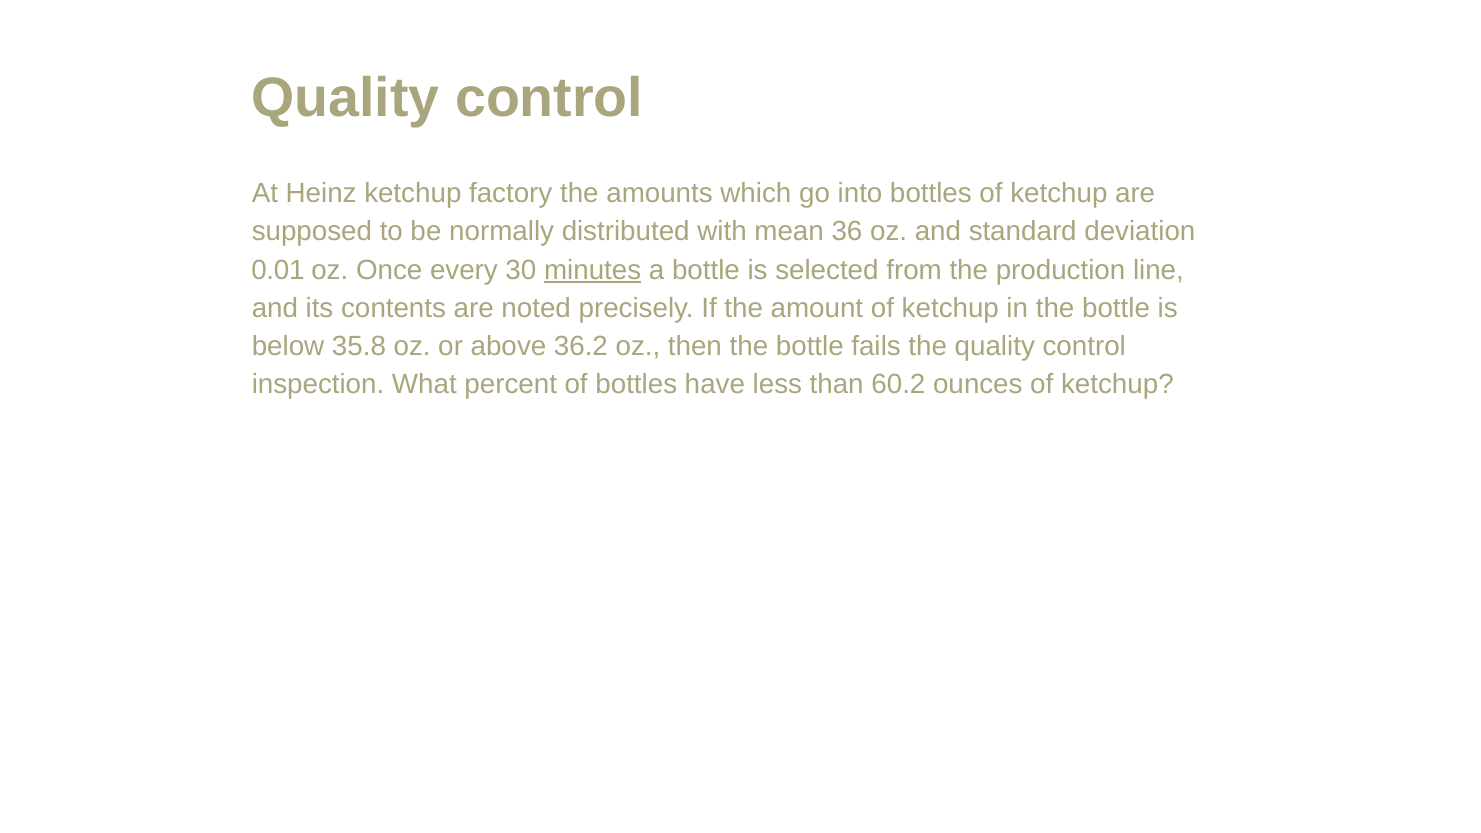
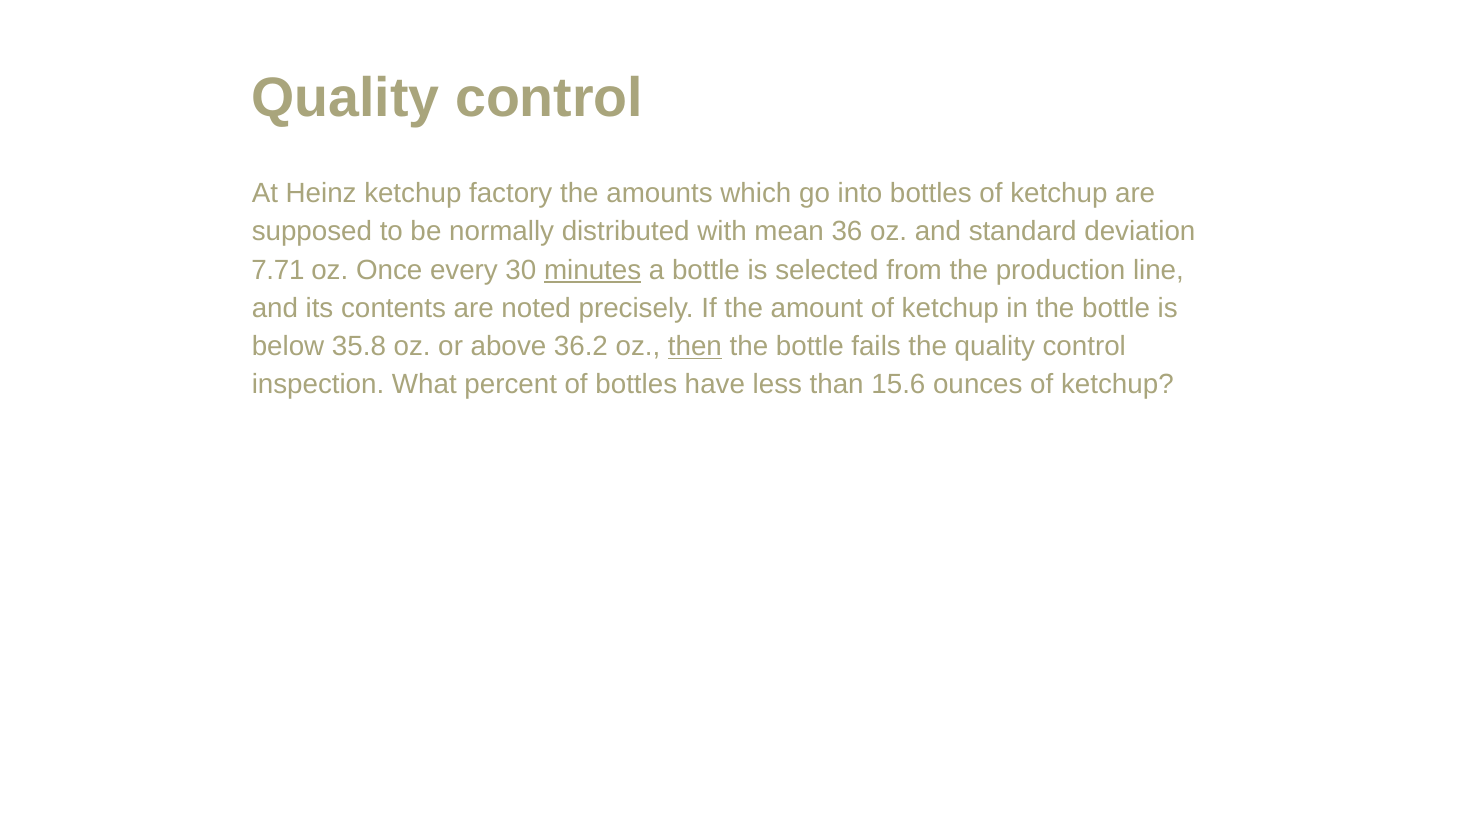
0.01: 0.01 -> 7.71 (278, 270)
then underline: none -> present (695, 347)
60.2: 60.2 -> 15.6 (898, 385)
